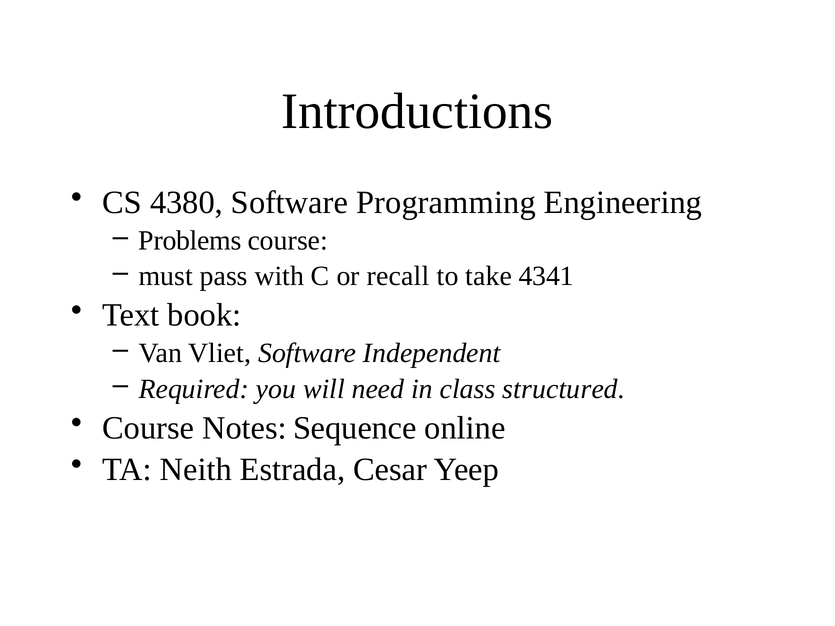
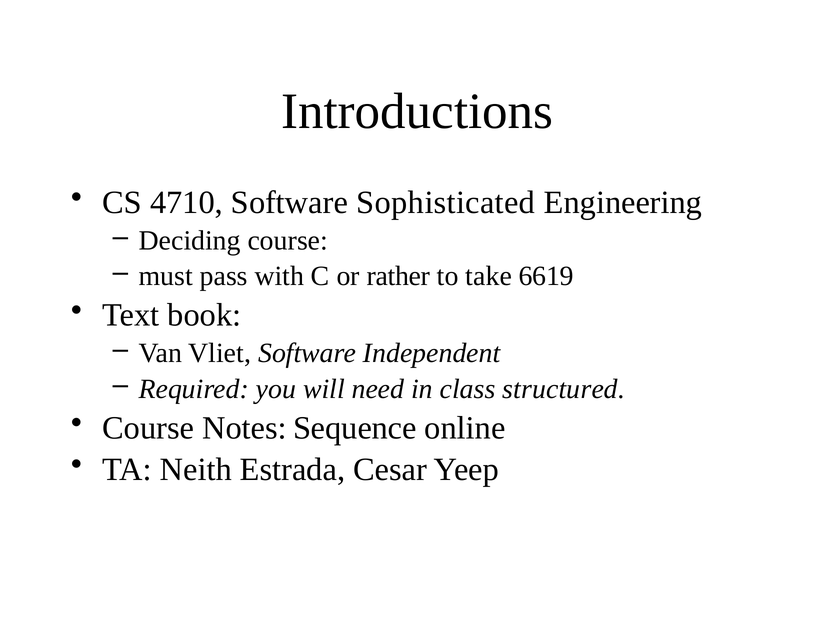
4380: 4380 -> 4710 (186, 202)
Programming: Programming -> Sophisticated (446, 202)
Problems: Problems -> Deciding (190, 241)
recall: recall -> rather (398, 276)
4341: 4341 -> 6619 (546, 276)
